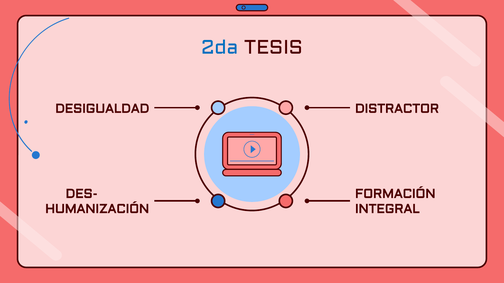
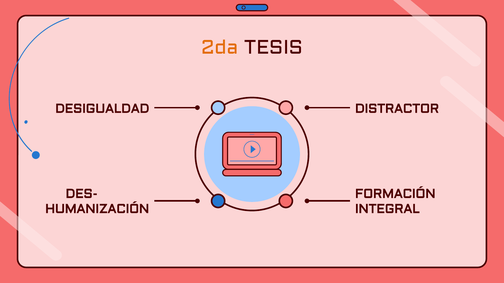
2da colour: blue -> orange (220, 47)
